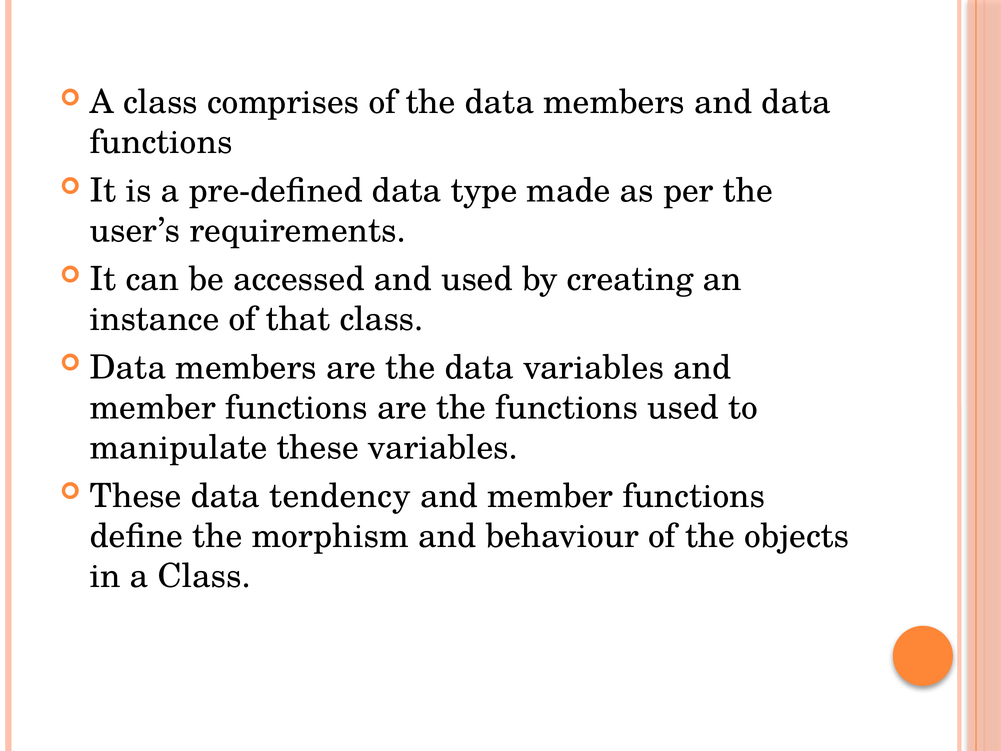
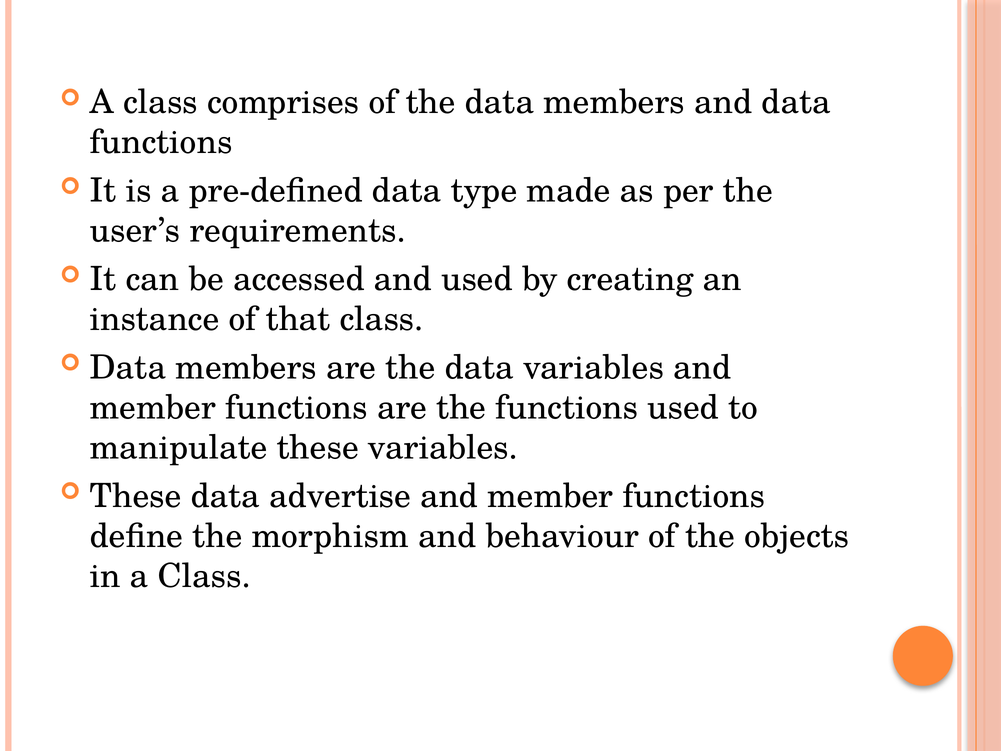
tendency: tendency -> advertise (340, 496)
